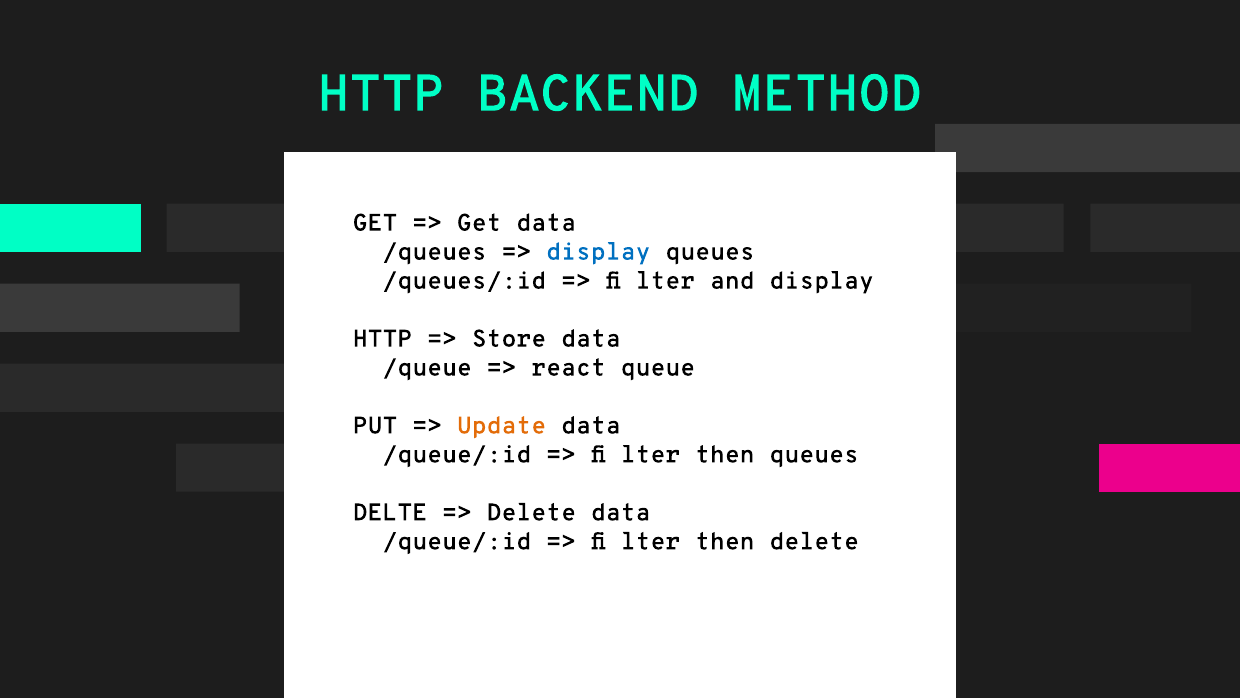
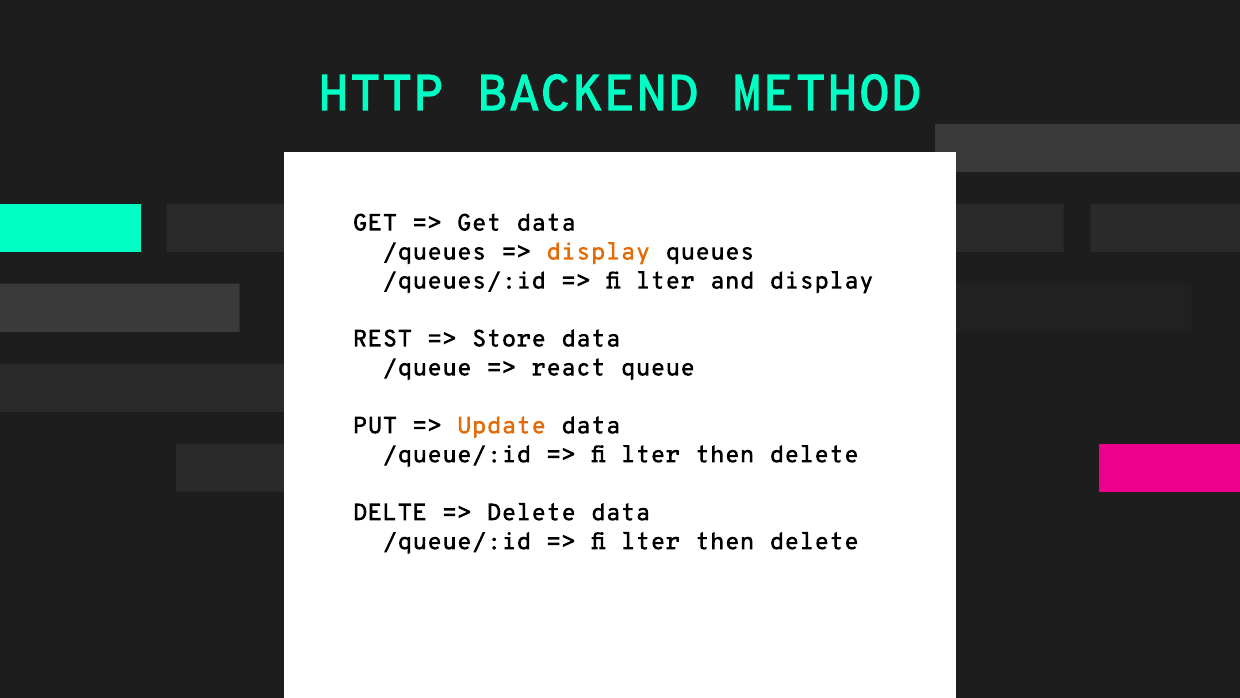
display colour: blue -> orange (598, 252)
HTTP: HTTP -> REST (383, 338)
queues: queues -> delete (814, 454)
